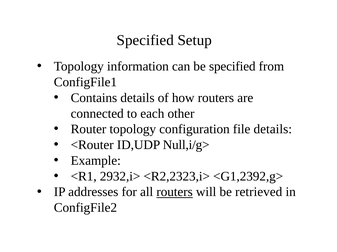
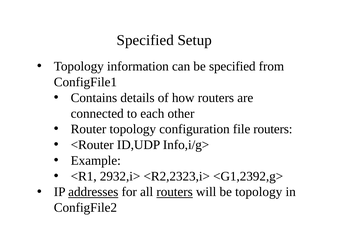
file details: details -> routers (273, 130)
Null,i/g>: Null,i/g> -> Info,i/g> (186, 145)
addresses underline: none -> present (93, 192)
be retrieved: retrieved -> topology (259, 192)
